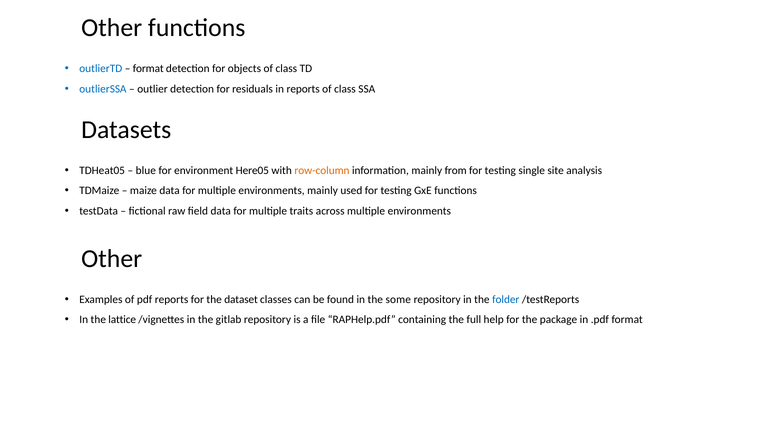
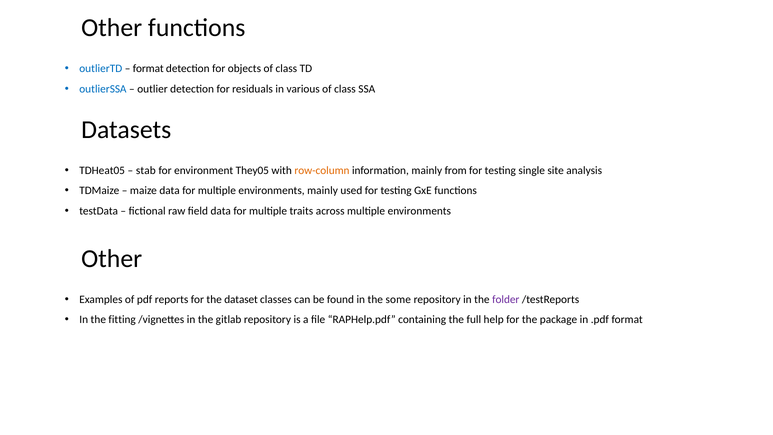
in reports: reports -> various (303, 89)
blue: blue -> stab (146, 170)
Here05: Here05 -> They05 (252, 170)
folder colour: blue -> purple (506, 299)
lattice: lattice -> fitting (122, 320)
